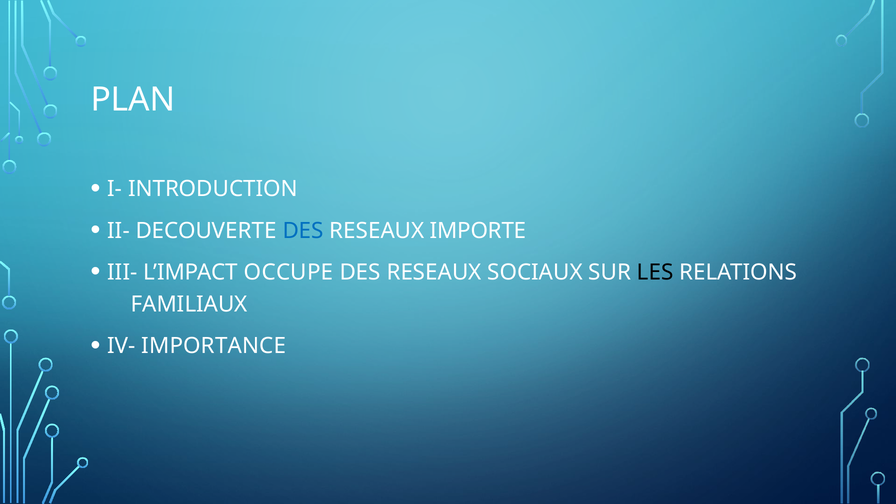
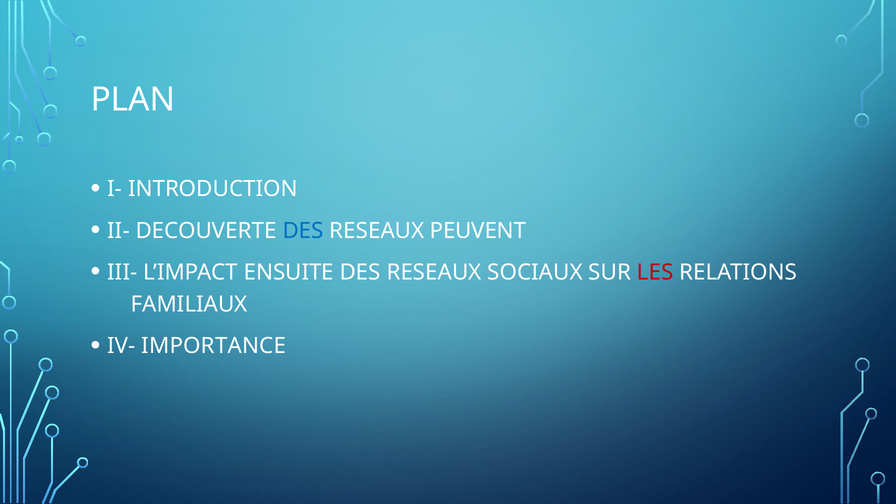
IMPORTE: IMPORTE -> PEUVENT (478, 231)
OCCUPE: OCCUPE -> ENSUITE (289, 272)
LES colour: black -> red (655, 272)
